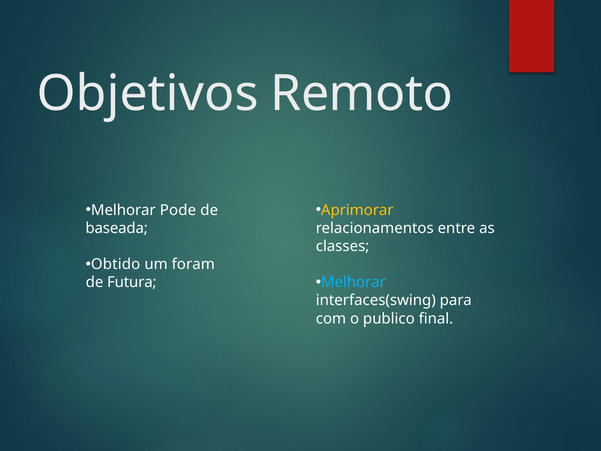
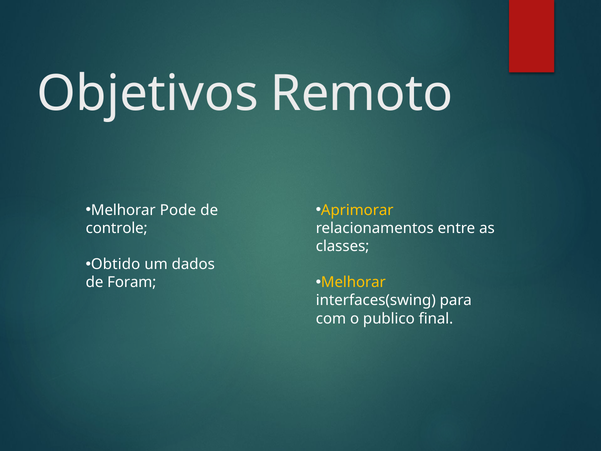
baseada: baseada -> controle (117, 228)
foram: foram -> dados (193, 264)
Melhorar colour: light blue -> yellow (353, 282)
Futura: Futura -> Foram (132, 282)
